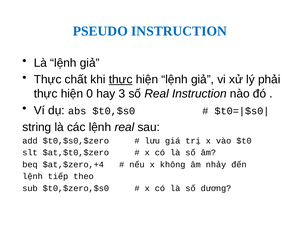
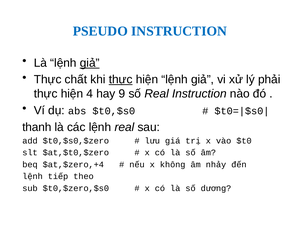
giả underline: none -> present (90, 63)
0: 0 -> 4 (90, 94)
3: 3 -> 9 (122, 94)
string: string -> thanh (37, 127)
